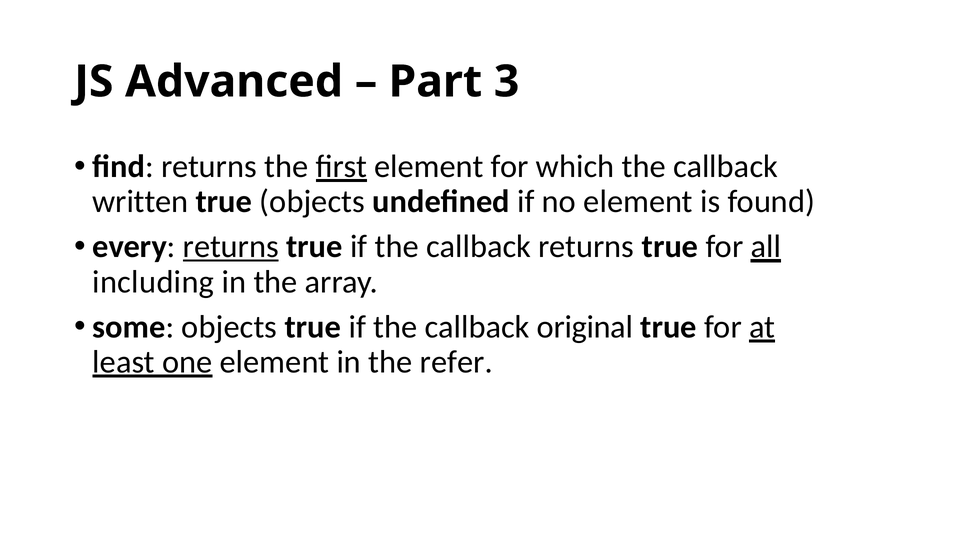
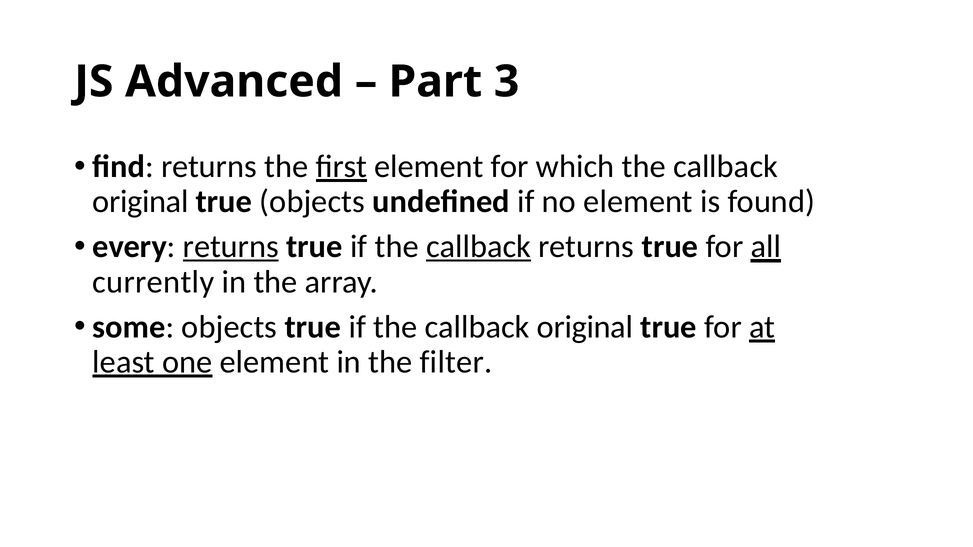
written: written -> original (140, 202)
callback underline: none -> present (479, 247)
including: including -> currently (153, 282)
refer: refer -> filter (456, 362)
